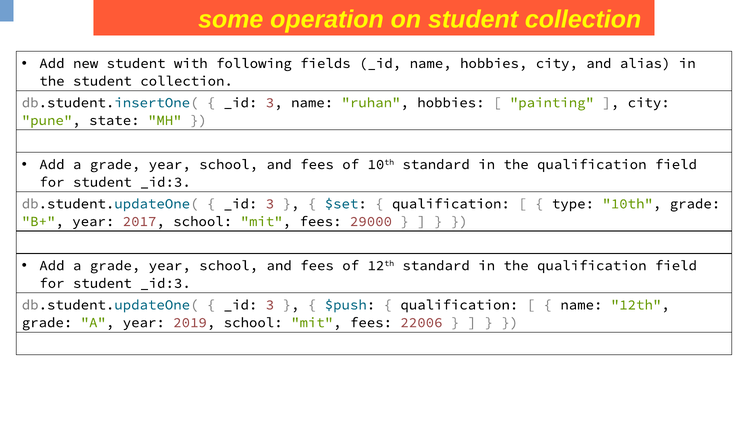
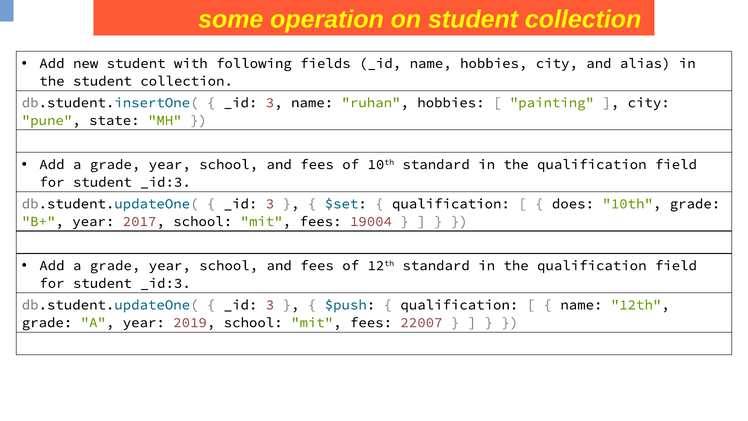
type: type -> does (573, 204)
29000: 29000 -> 19004 (371, 221)
22006: 22006 -> 22007 (421, 322)
